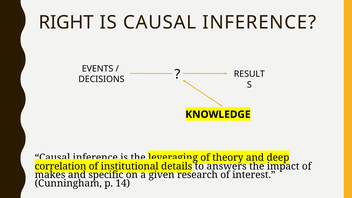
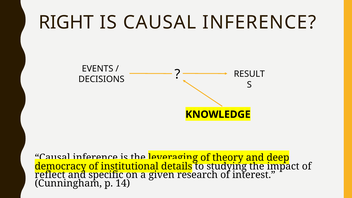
correlation: correlation -> democracy (61, 166)
answers: answers -> studying (227, 166)
makes: makes -> reflect (50, 175)
